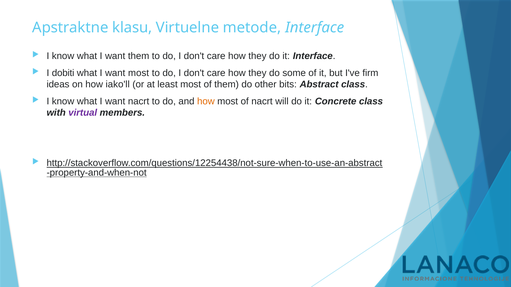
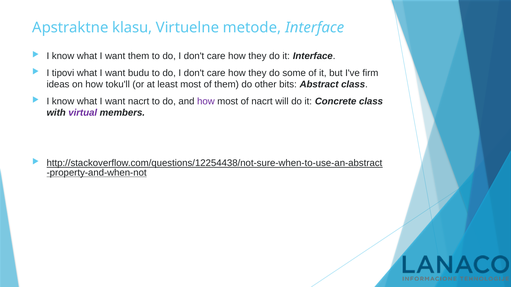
dobiti: dobiti -> tipovi (63, 73)
want most: most -> budu (139, 73)
iako'll: iako'll -> toku'll (118, 85)
how colour: orange -> purple (206, 101)
